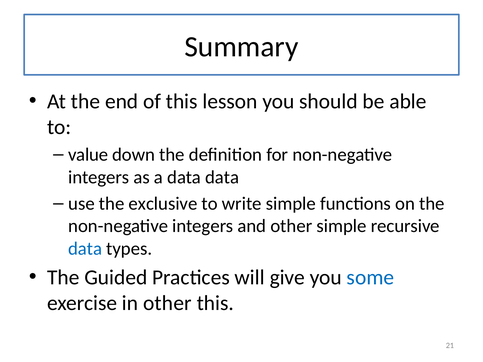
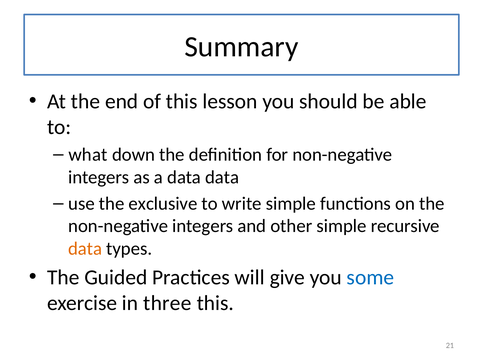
value: value -> what (88, 155)
data colour: blue -> orange (85, 249)
in other: other -> three (167, 303)
